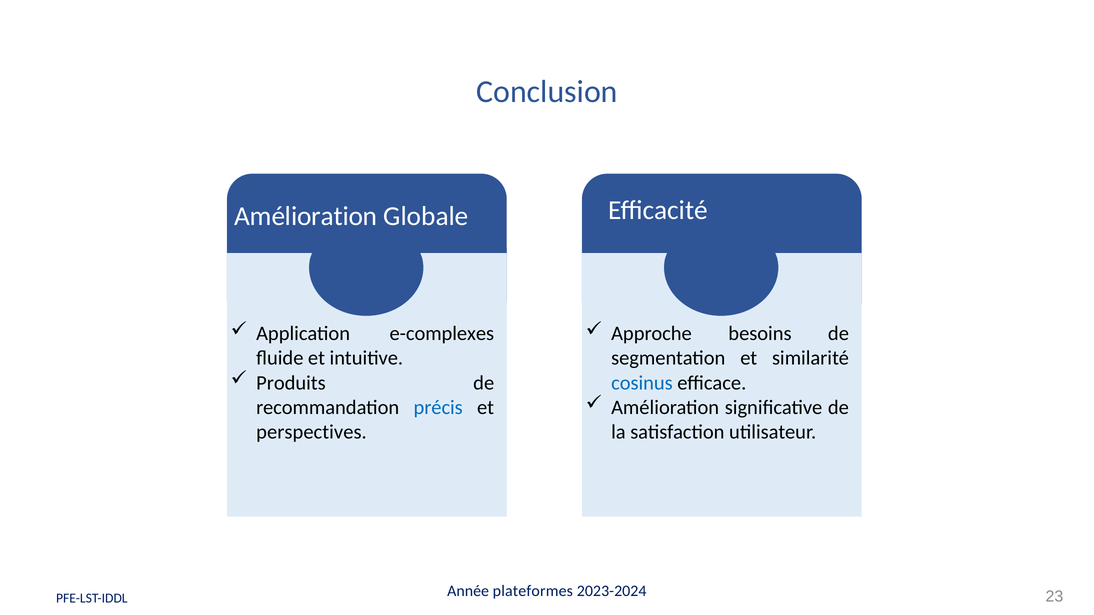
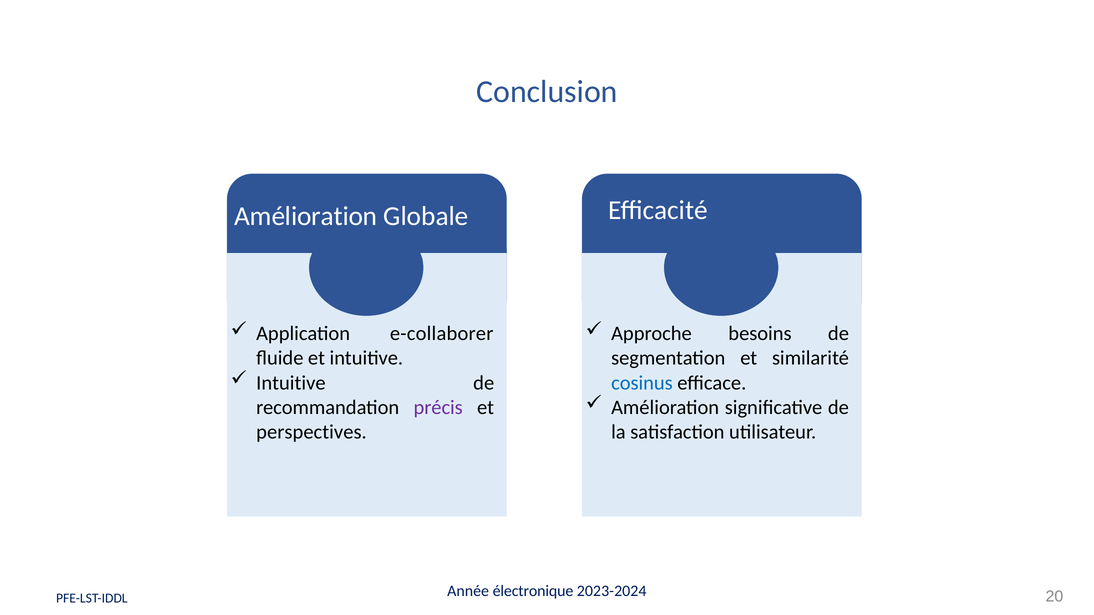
e-complexes: e-complexes -> e-collaborer (442, 334)
Produits: Produits -> Intuitive (291, 383)
précis colour: blue -> purple (438, 408)
plateformes: plateformes -> électronique (533, 591)
23: 23 -> 20 (1054, 597)
